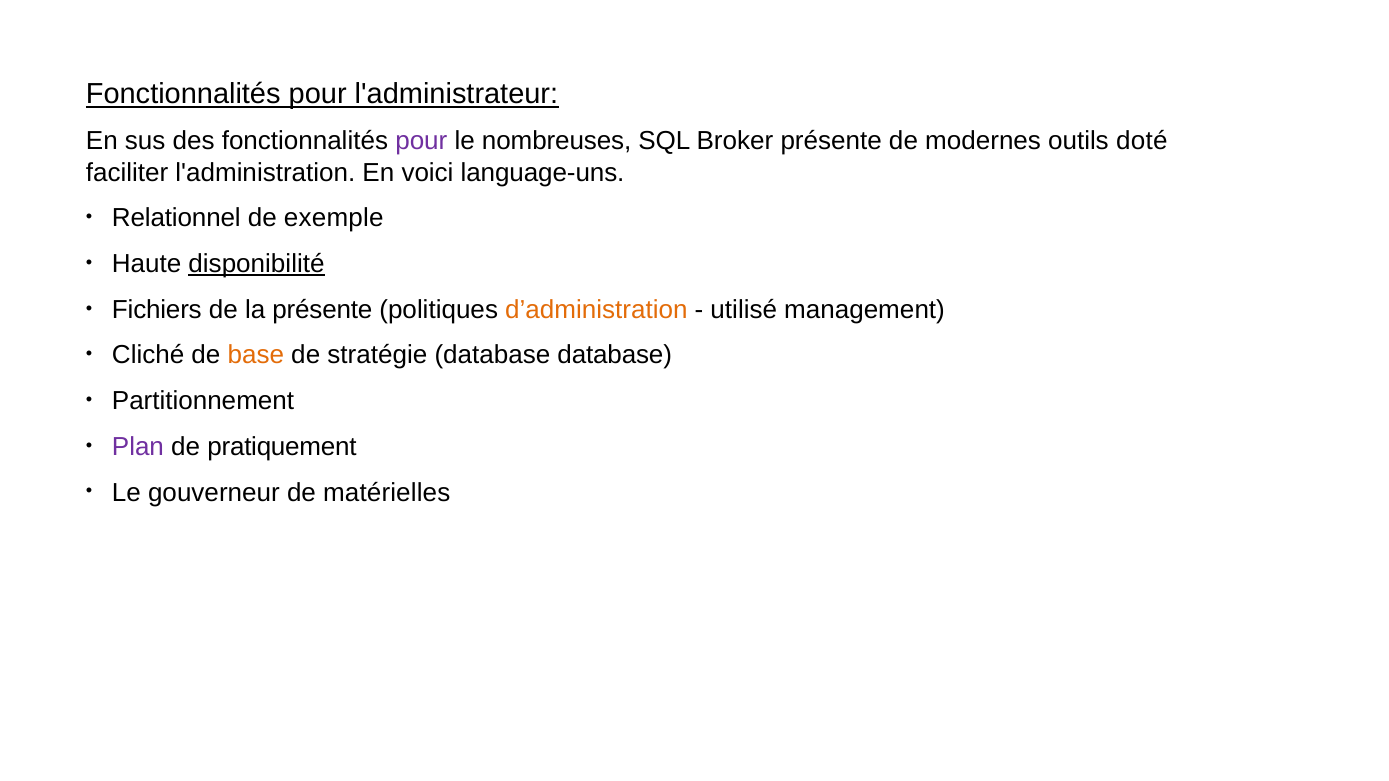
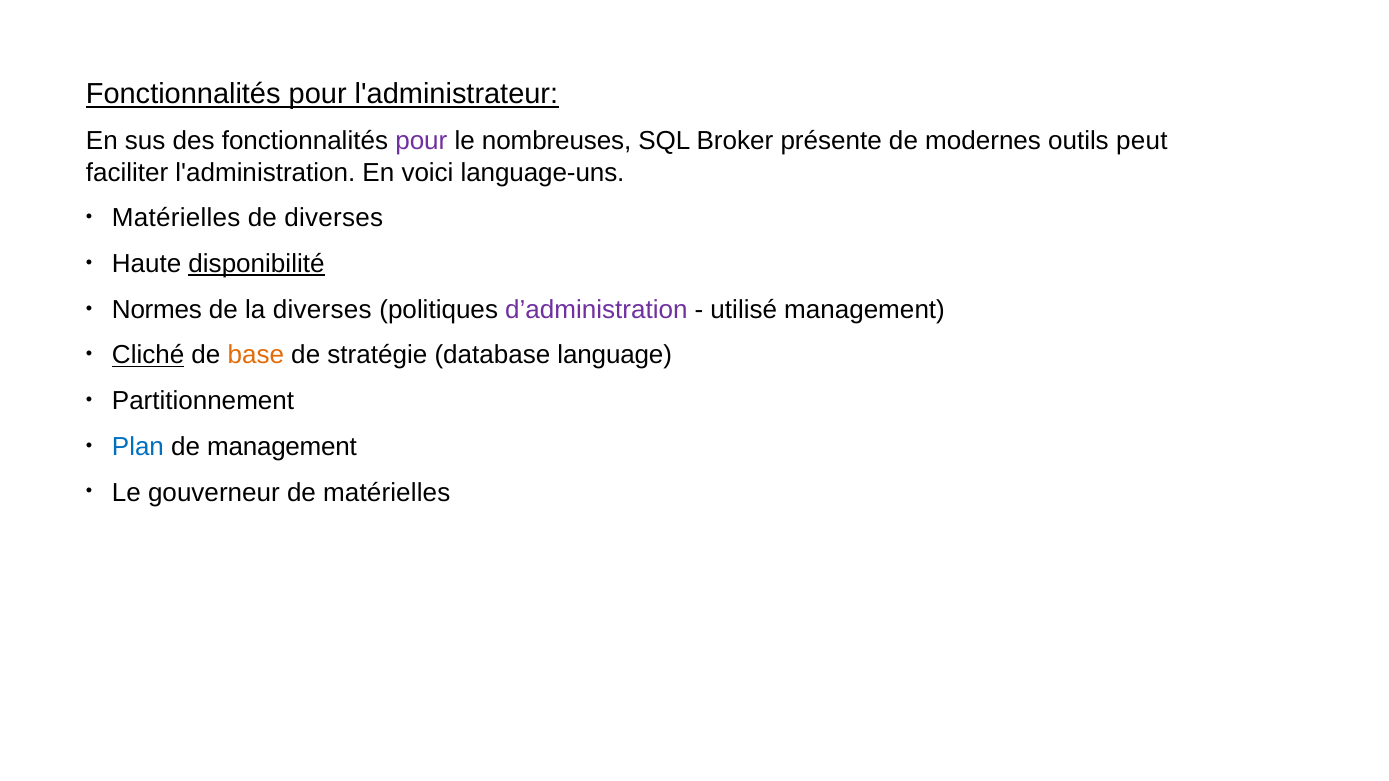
doté: doté -> peut (1142, 141)
Relationnel: Relationnel -> Matérielles (176, 218)
de exemple: exemple -> diverses (334, 218)
Fichiers: Fichiers -> Normes (157, 310)
la présente: présente -> diverses (322, 310)
d’administration colour: orange -> purple (596, 310)
Cliché underline: none -> present (148, 355)
database database: database -> language (615, 355)
Plan colour: purple -> blue (138, 447)
de pratiquement: pratiquement -> management (282, 447)
